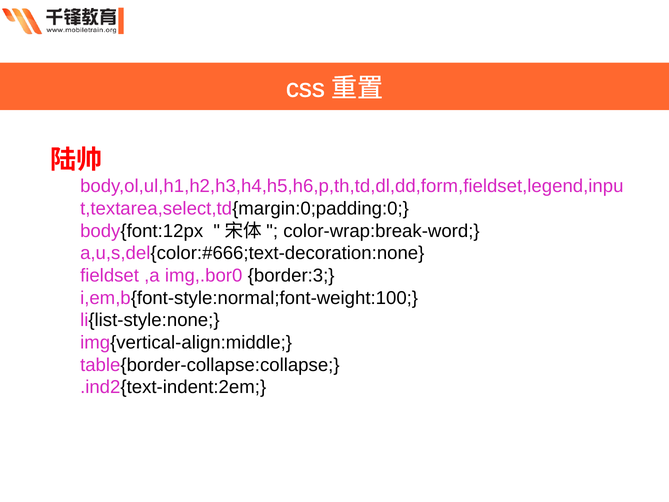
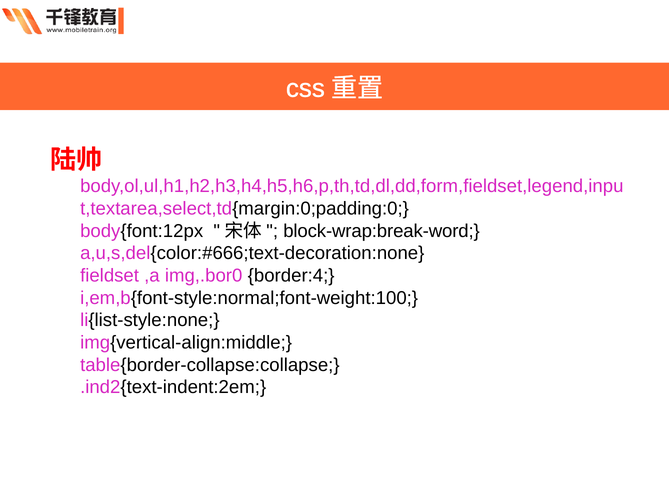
color-wrap:break-word: color-wrap:break-word -> block-wrap:break-word (382, 231)
border:3: border:3 -> border:4 (291, 275)
